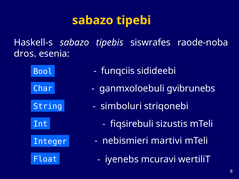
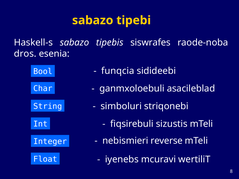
funqciis: funqciis -> funqcia (118, 71)
gvibrunebs: gvibrunebs -> asacileblad (191, 89)
martivi: martivi -> reverse (167, 141)
